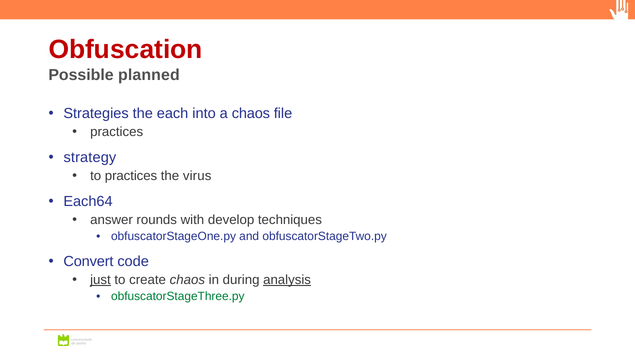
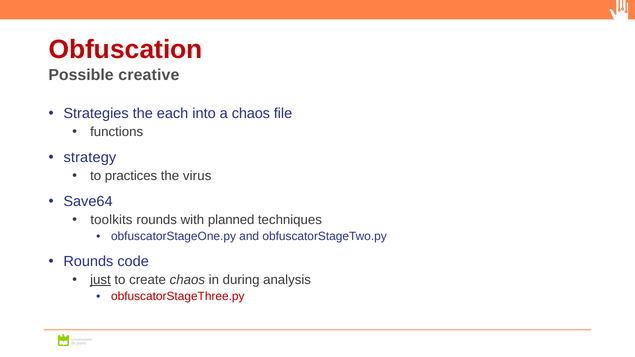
planned: planned -> creative (149, 75)
practices: practices -> functions (117, 132)
Each64: Each64 -> Save64 (88, 201)
answer: answer -> toolkits (111, 220)
develop: develop -> planned (231, 220)
Convert: Convert -> Rounds (88, 262)
analysis underline: present -> none (287, 280)
obfuscatorStageThree.py colour: green -> red (178, 297)
